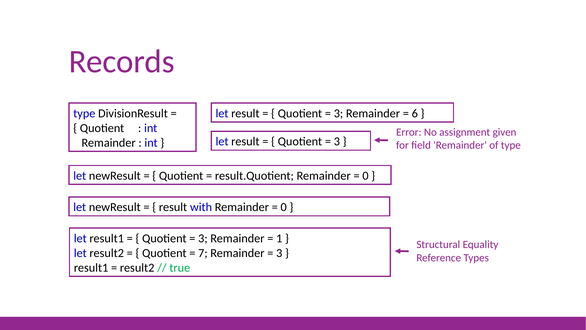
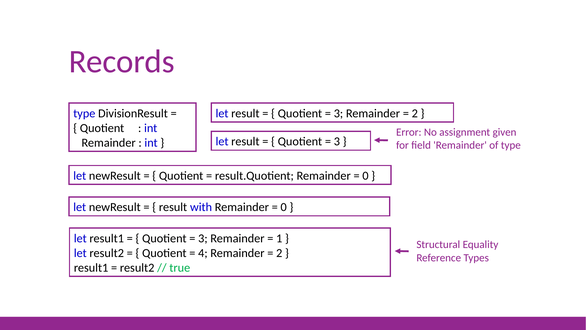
6: 6 -> 2 (415, 113)
7: 7 -> 4 (203, 253)
3: 3 -> 2 (279, 253)
